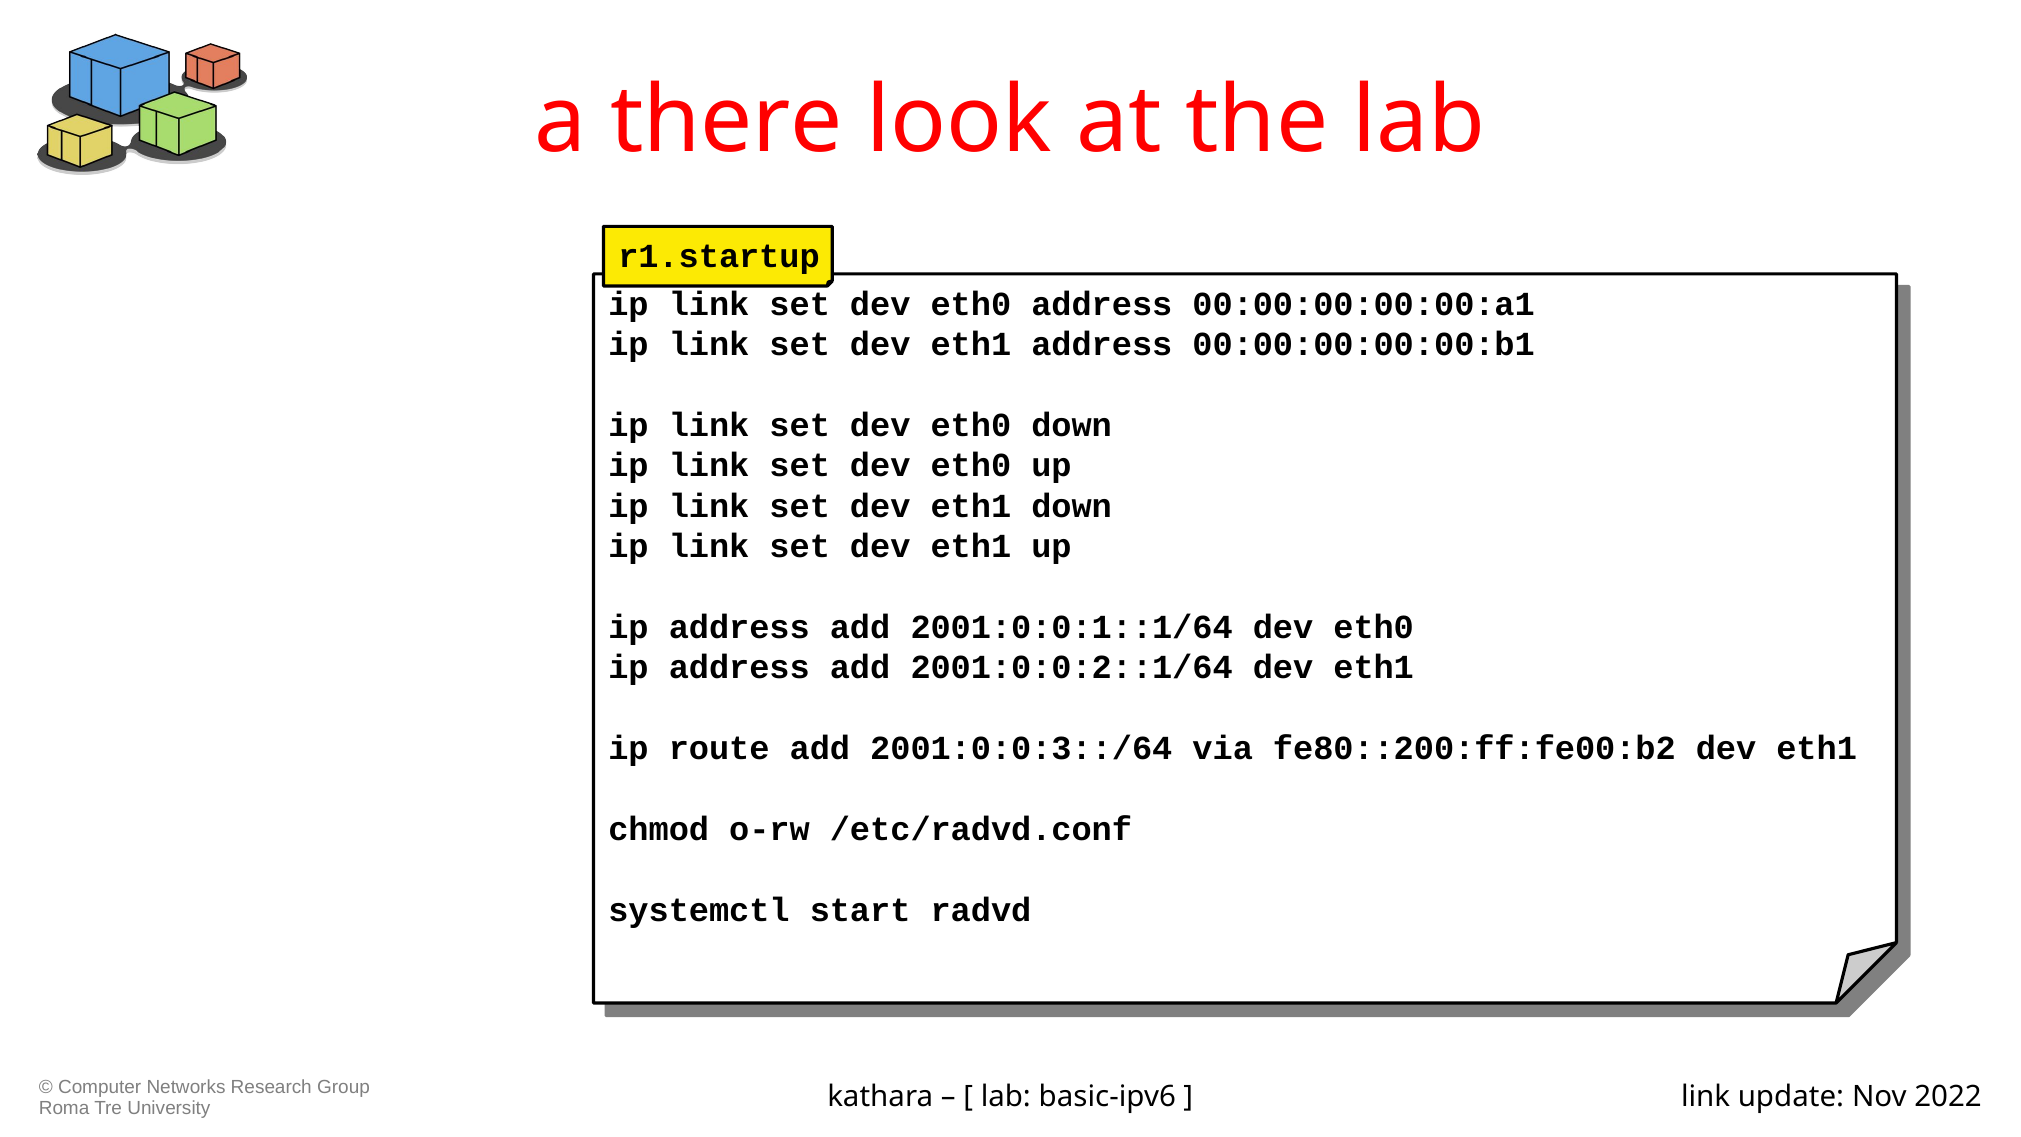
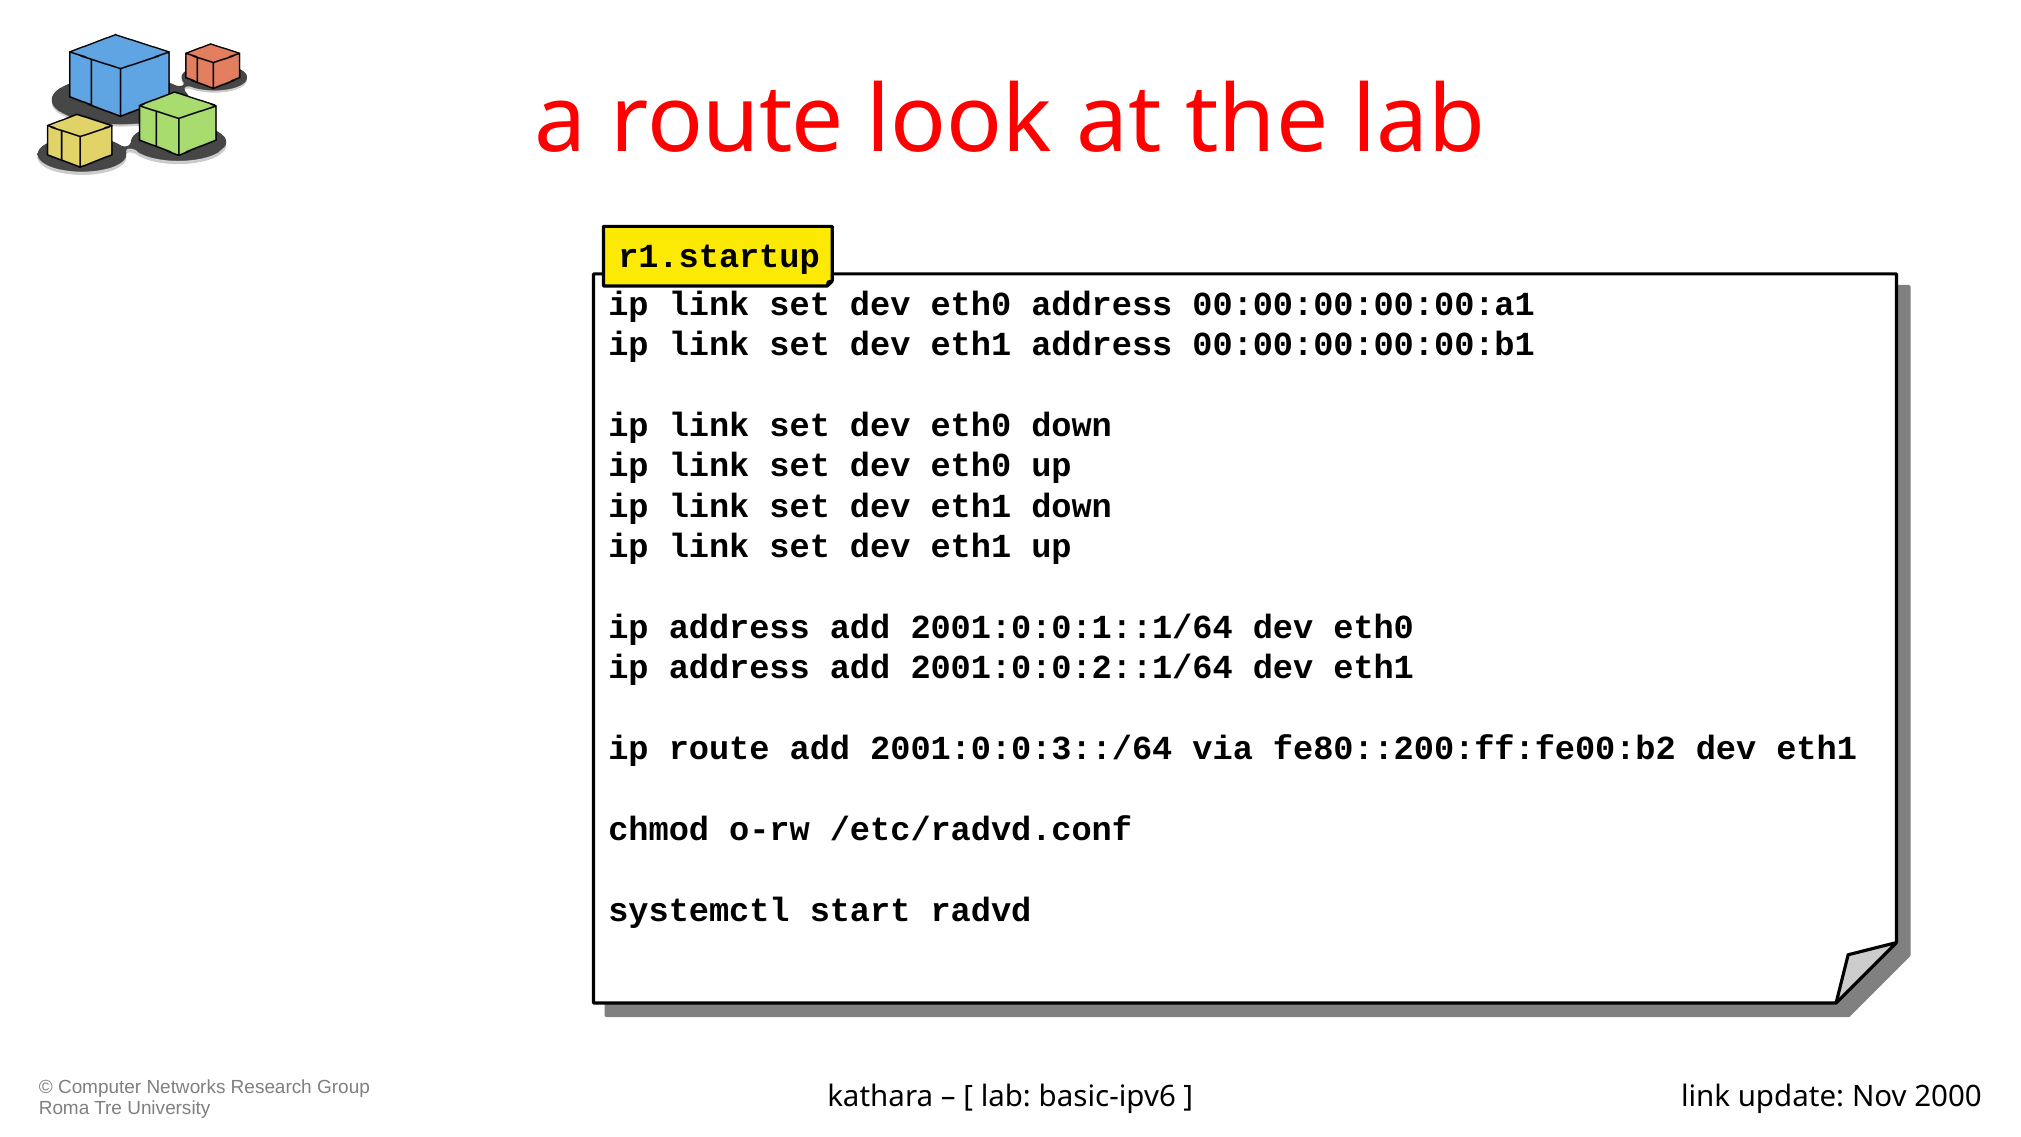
a there: there -> route (727, 121)
2022: 2022 -> 2000 (1948, 1097)
